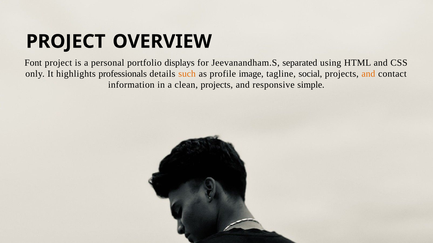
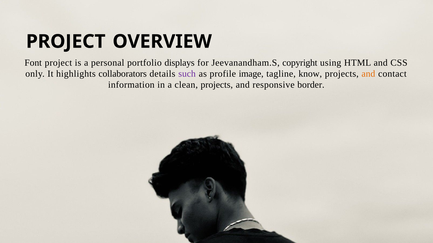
separated: separated -> copyright (300, 63)
professionals: professionals -> collaborators (123, 74)
such colour: orange -> purple (187, 74)
social: social -> know (310, 74)
simple: simple -> border (311, 85)
